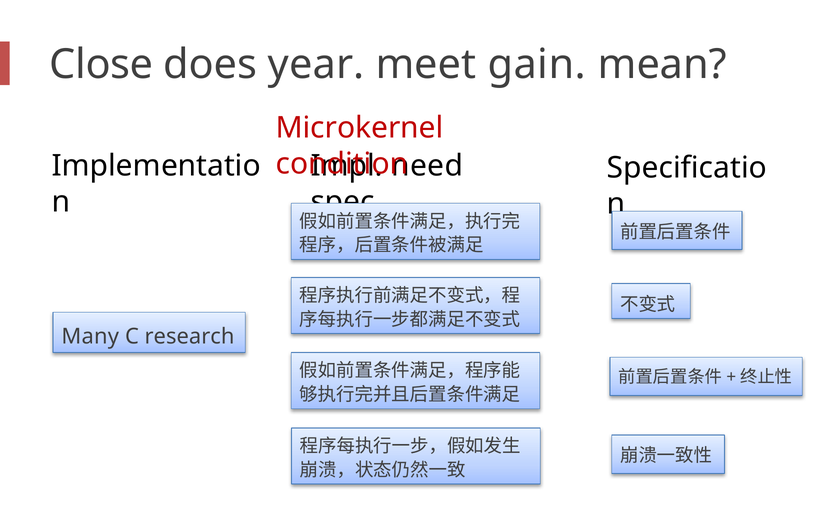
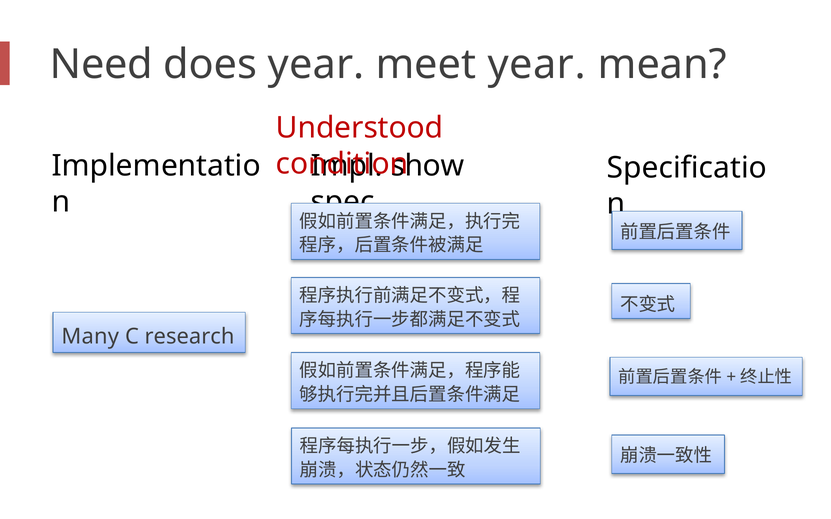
Close: Close -> Need (101, 65)
meet gain: gain -> year (537, 65)
Microkernel: Microkernel -> Understood (360, 128)
need: need -> show (428, 166)
